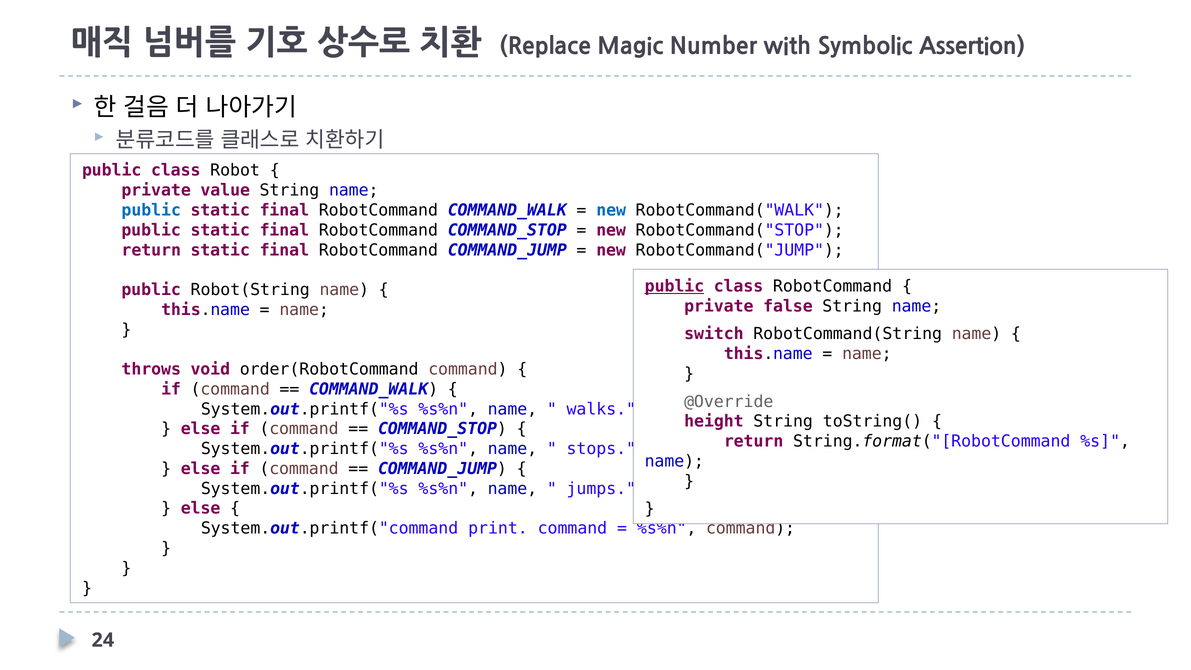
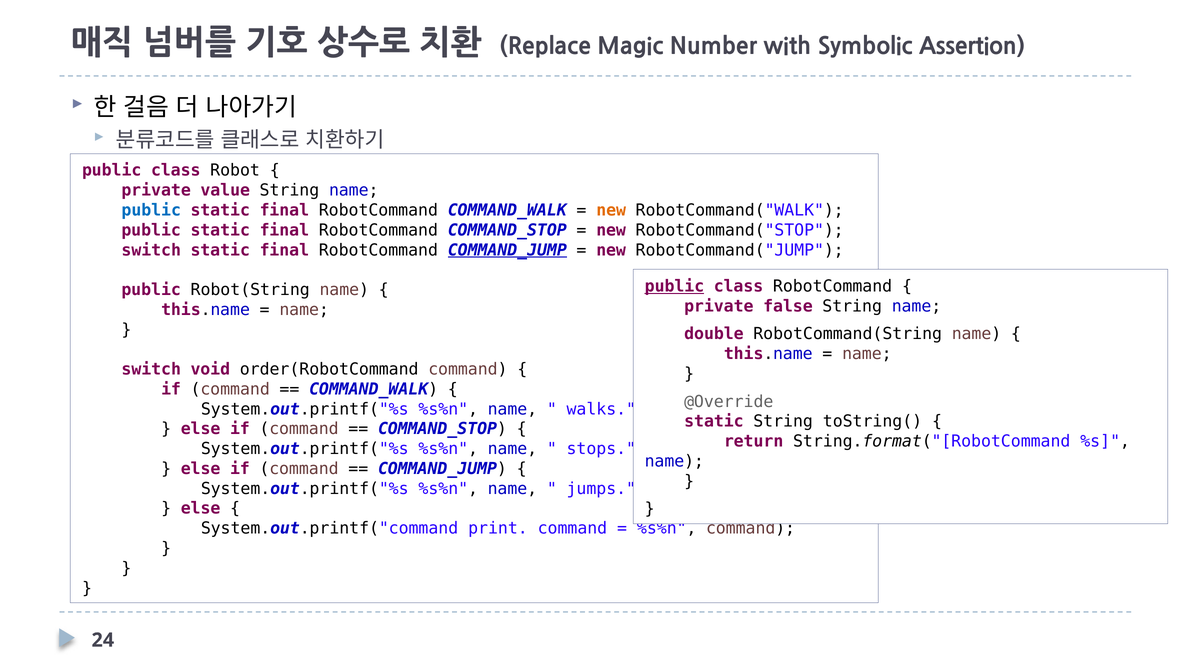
new colour: blue -> orange (611, 210)
return: return -> switch (151, 250)
COMMAND_JUMP underline: none -> present (507, 250)
switch: switch -> double (714, 334)
throws: throws -> switch (151, 369)
height: height -> static (714, 421)
